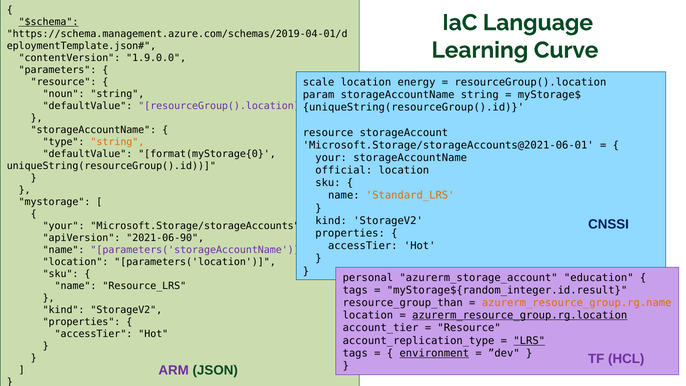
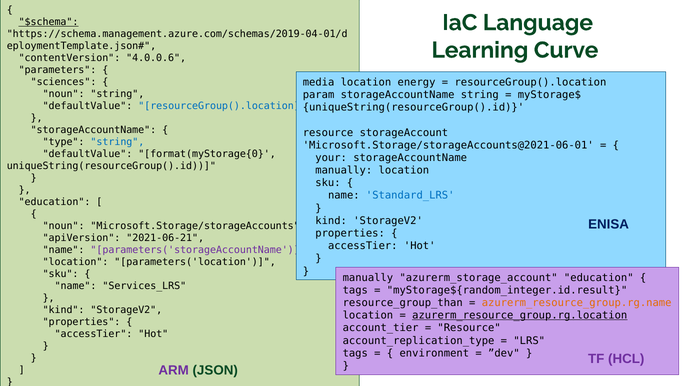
1.9.0.0: 1.9.0.0 -> 4.0.0.6 (156, 58)
resource: resource -> sciences (64, 82)
scale: scale -> media (319, 82)
resourceGroup().location colour: purple -> blue (222, 106)
string colour: orange -> blue (117, 142)
official: official -> manually (344, 170)
Standard_LRS colour: orange -> blue (410, 195)
mystorage: mystorage -> education (55, 202)
CNSSI: CNSSI -> ENISA (609, 224)
your: your -> noun (64, 226)
2021-06-90: 2021-06-90 -> 2021-06-21 (165, 238)
personal: personal -> manually (368, 278)
Resource_LRS: Resource_LRS -> Services_LRS (144, 286)
LRS underline: present -> none (529, 340)
environment underline: present -> none (434, 353)
